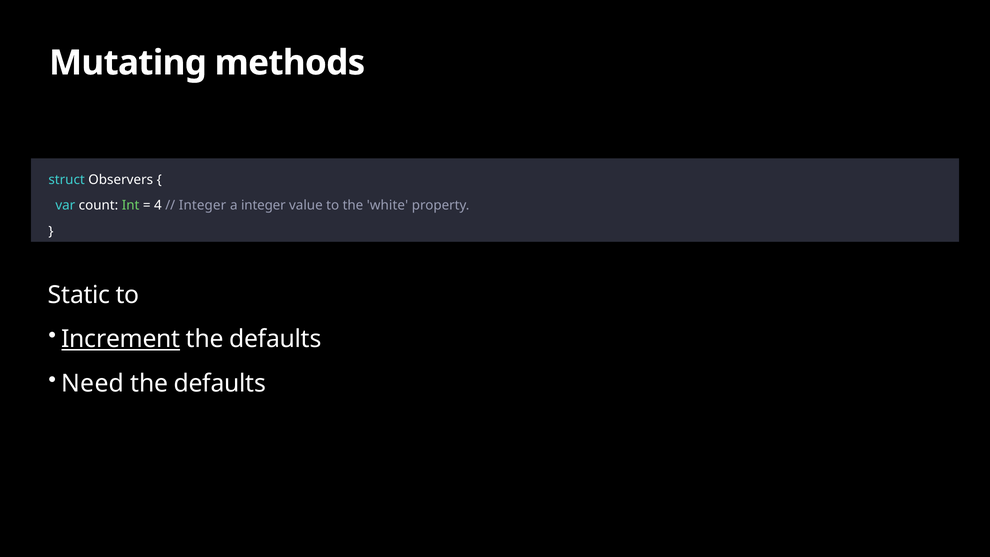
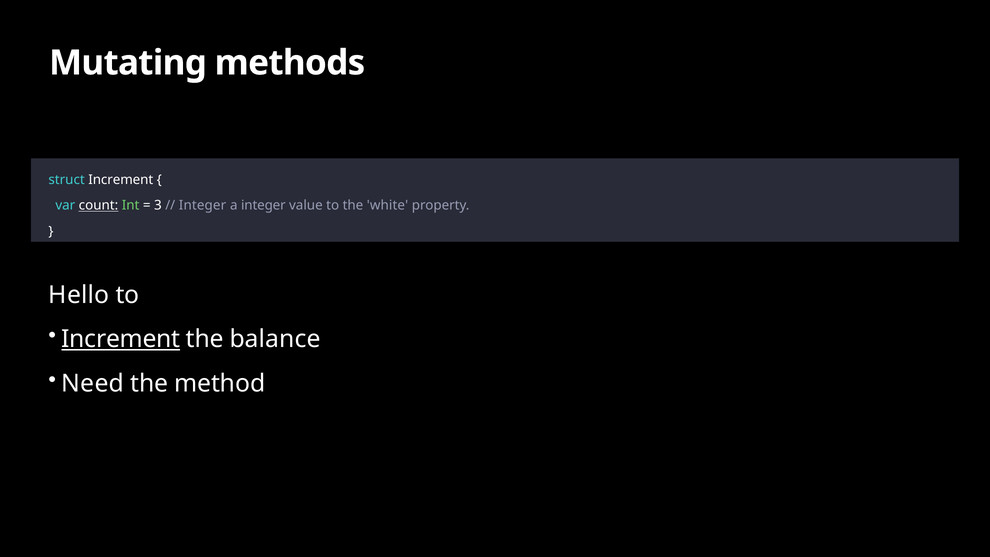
struct Observers: Observers -> Increment (121, 180)
count underline: none -> present (99, 205)
4: 4 -> 3 (158, 205)
Static: Static -> Hello (79, 295)
defaults: defaults -> balance (275, 339)
defaults: defaults -> method (220, 383)
